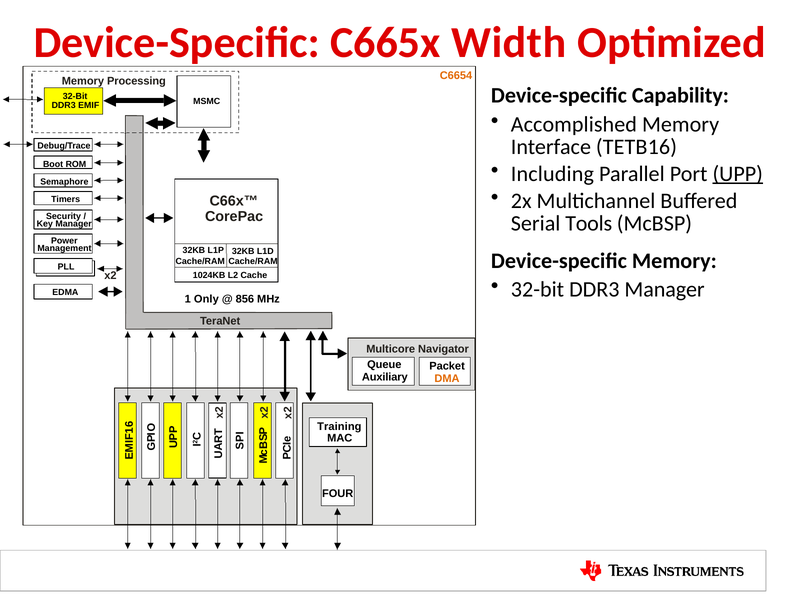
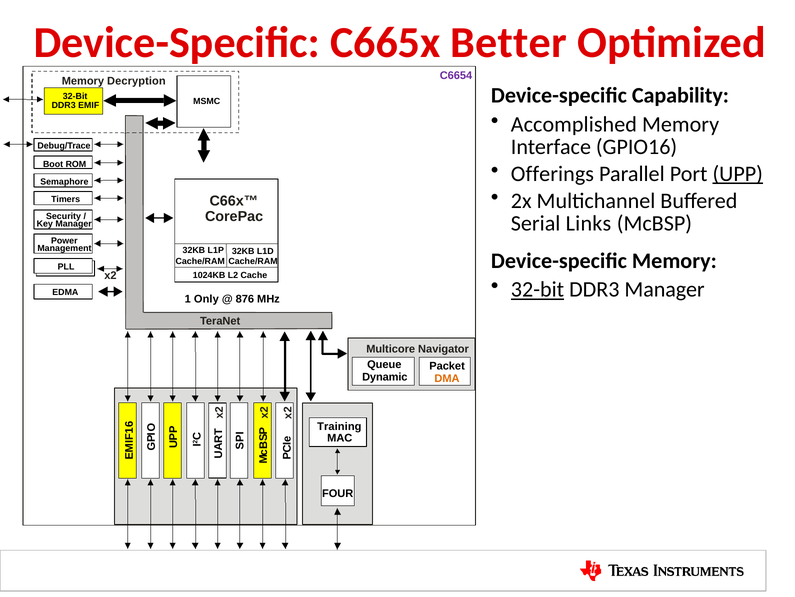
Width: Width -> Better (509, 42)
C6654 colour: orange -> purple (456, 76)
Processing: Processing -> Decryption (136, 81)
TETB16: TETB16 -> GPIO16 (637, 147)
Including: Including -> Offerings (552, 174)
Tools: Tools -> Links (588, 223)
32-bit underline: none -> present (537, 289)
856: 856 -> 876 (245, 299)
Auxiliary: Auxiliary -> Dynamic (385, 377)
